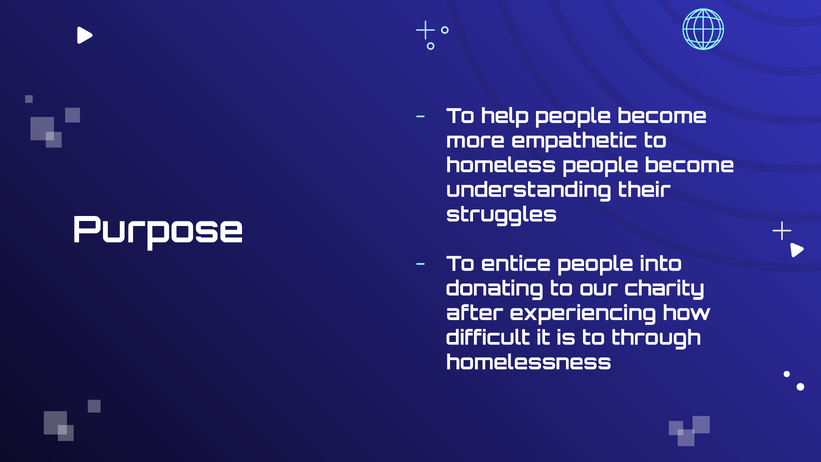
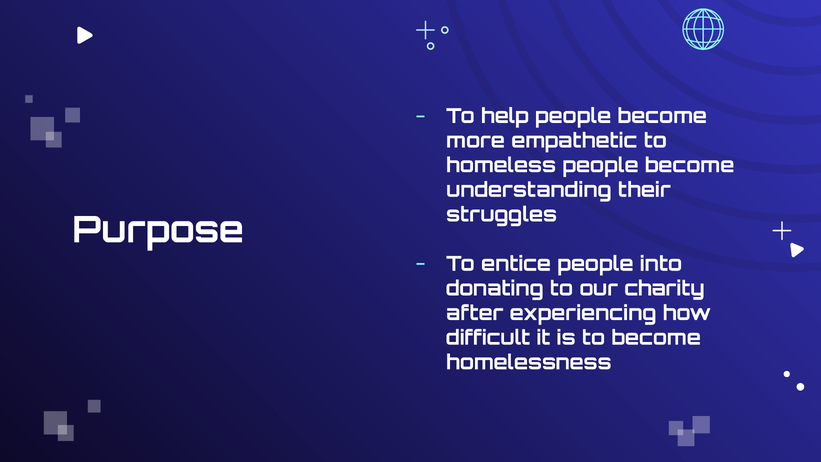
to through: through -> become (656, 338)
